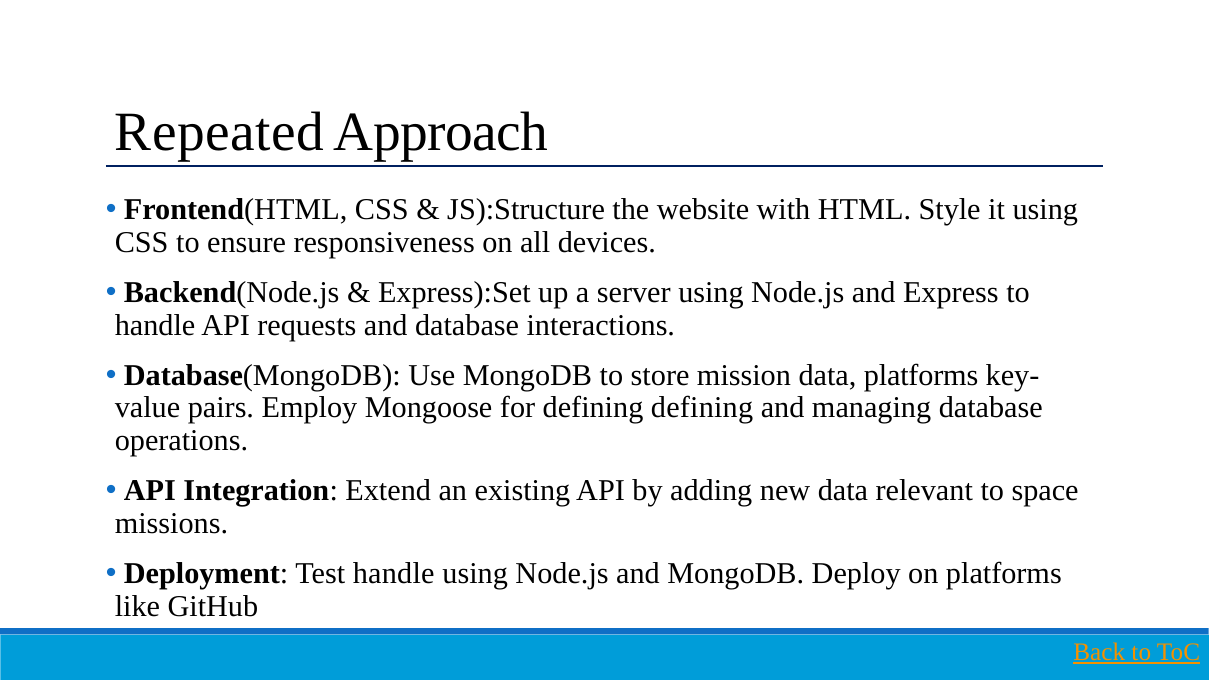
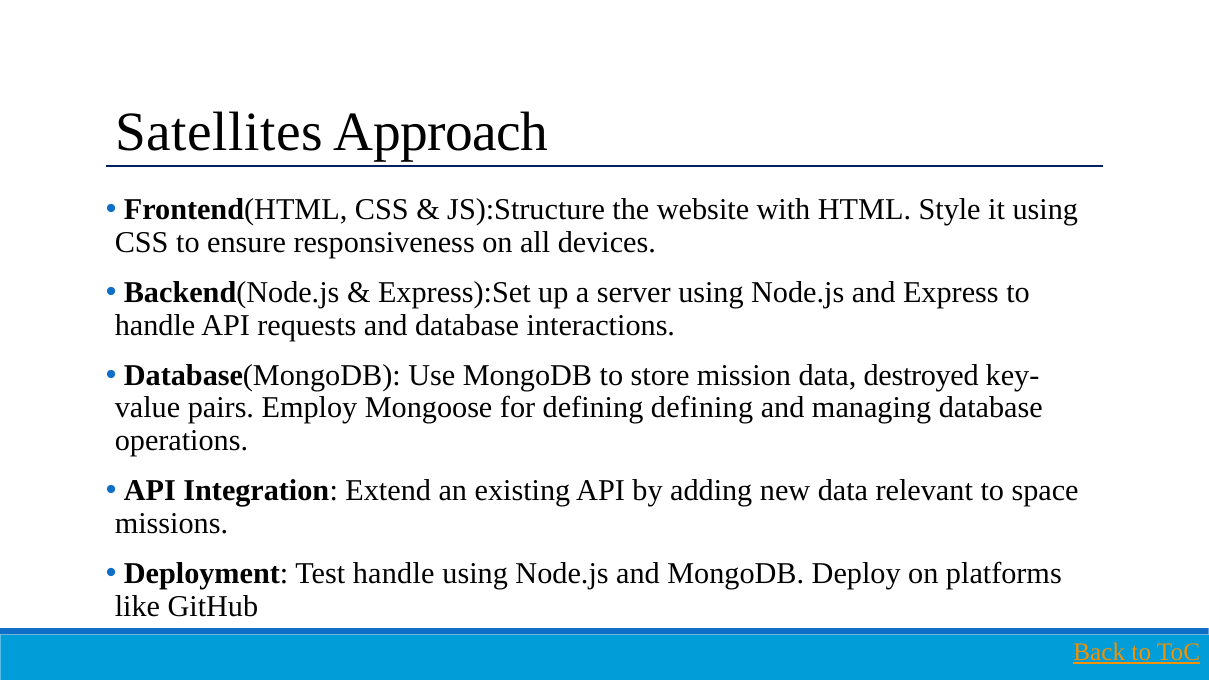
Repeated: Repeated -> Satellites (219, 132)
data platforms: platforms -> destroyed (921, 375)
